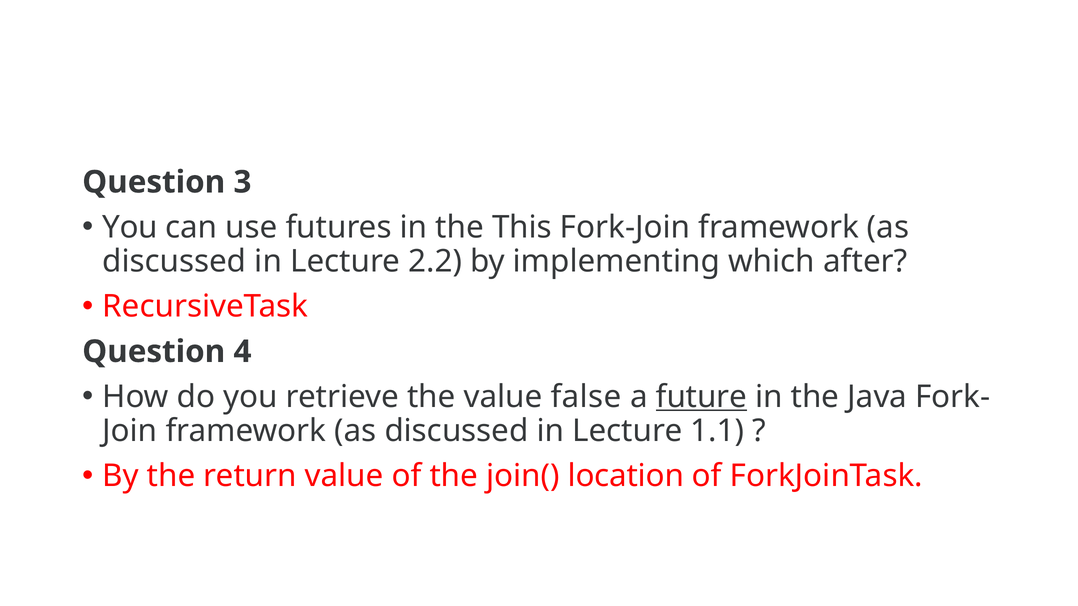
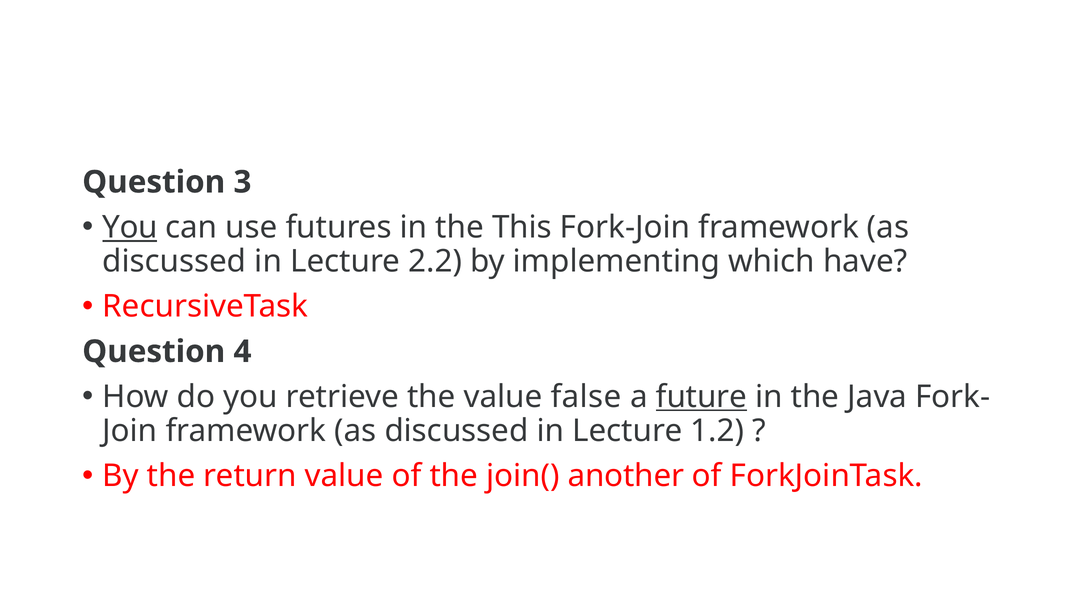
You underline: none -> present (130, 227)
after: after -> have (865, 261)
1.1: 1.1 -> 1.2 (717, 431)
location: location -> another (626, 476)
